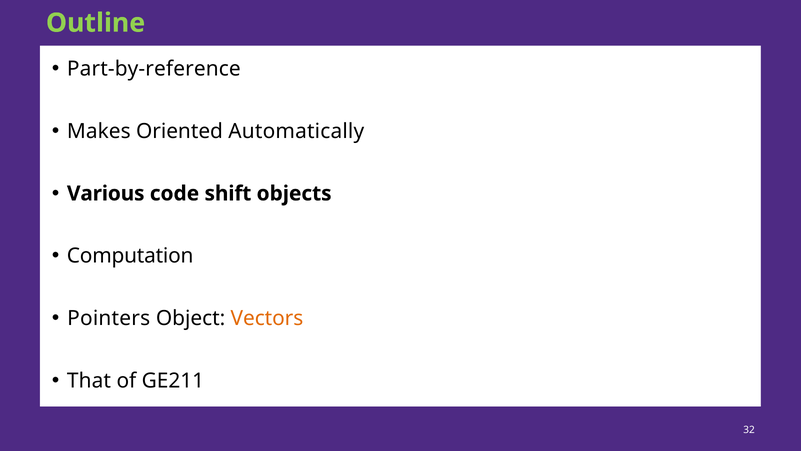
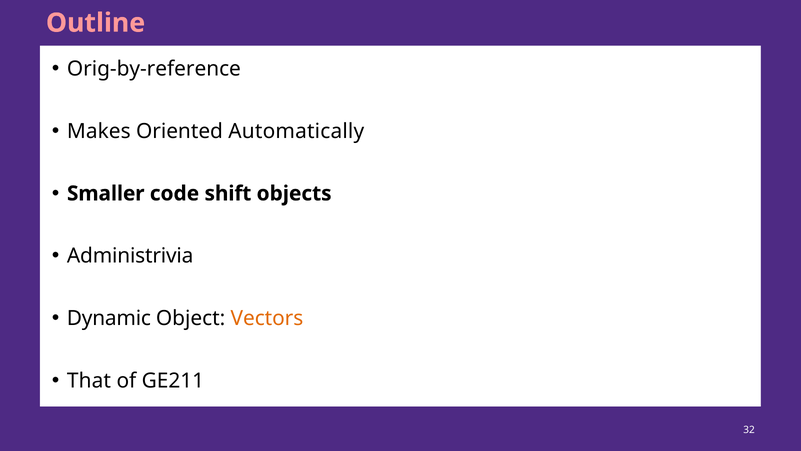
Outline colour: light green -> pink (96, 23)
Part-by-reference: Part-by-reference -> Orig-by-reference (154, 69)
Various: Various -> Smaller (106, 193)
Computation: Computation -> Administrivia (130, 256)
Pointers: Pointers -> Dynamic (109, 318)
